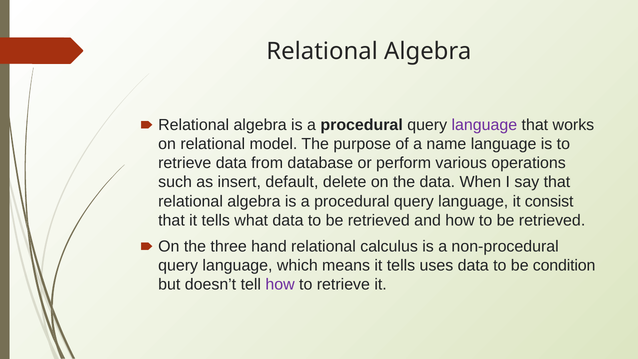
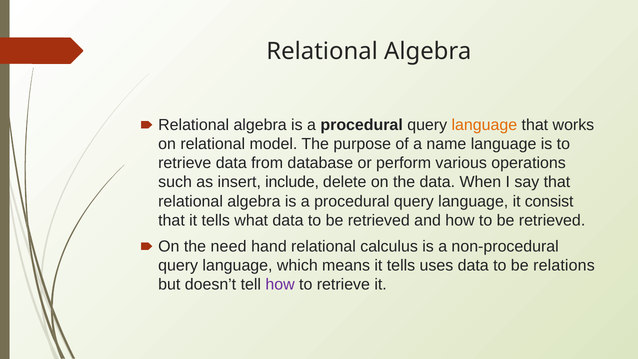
language colour: purple -> orange (484, 125)
default: default -> include (292, 182)
three: three -> need (229, 246)
condition: condition -> relations (564, 265)
